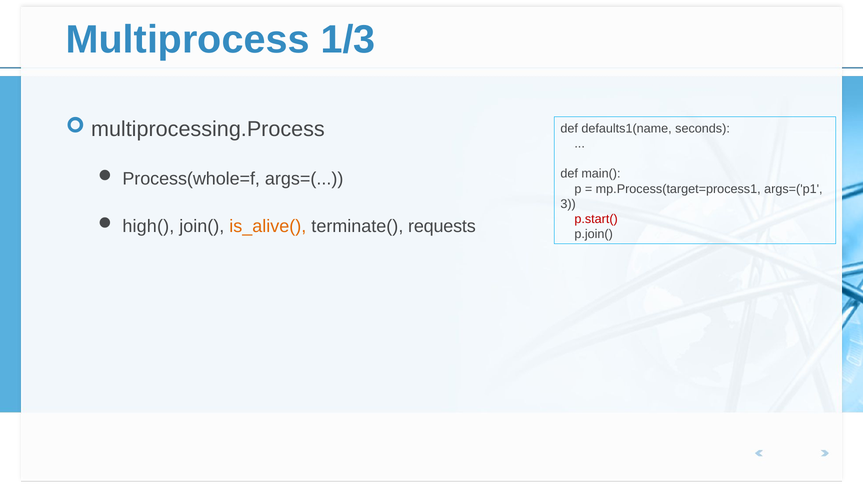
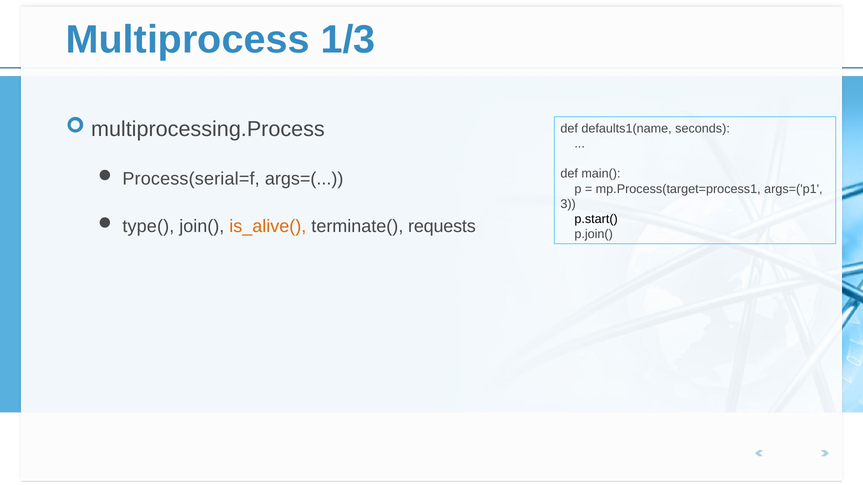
Process(whole=f: Process(whole=f -> Process(serial=f (191, 179)
p.start( colour: red -> black (596, 219)
high(: high( -> type( (148, 227)
